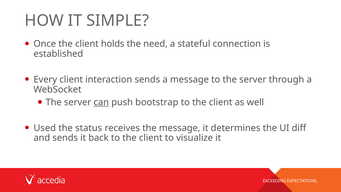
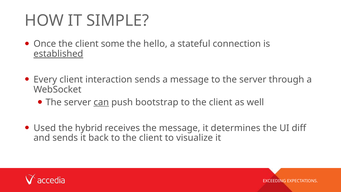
holds: holds -> some (113, 44)
need: need -> hello (155, 44)
established underline: none -> present (58, 54)
status: status -> hybrid (89, 128)
